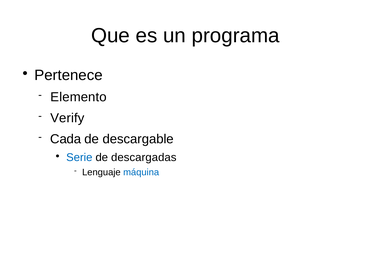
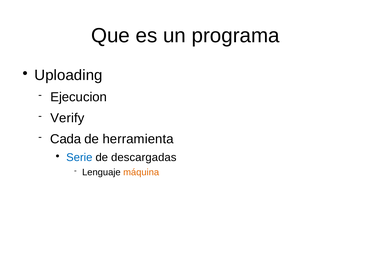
Pertenece: Pertenece -> Uploading (68, 75)
Elemento: Elemento -> Ejecucion (79, 97)
descargable: descargable -> herramienta (138, 139)
máquina colour: blue -> orange (141, 172)
